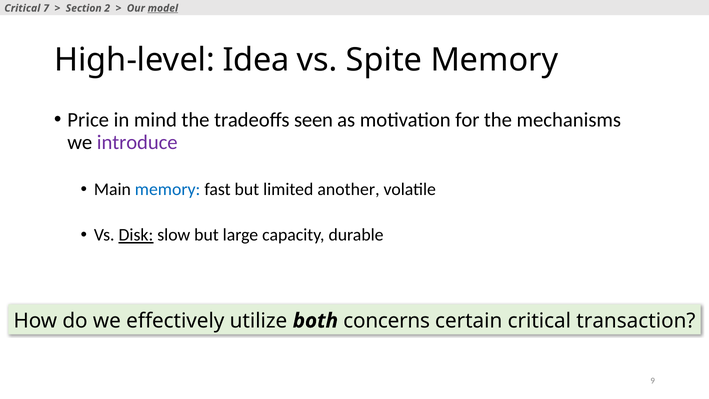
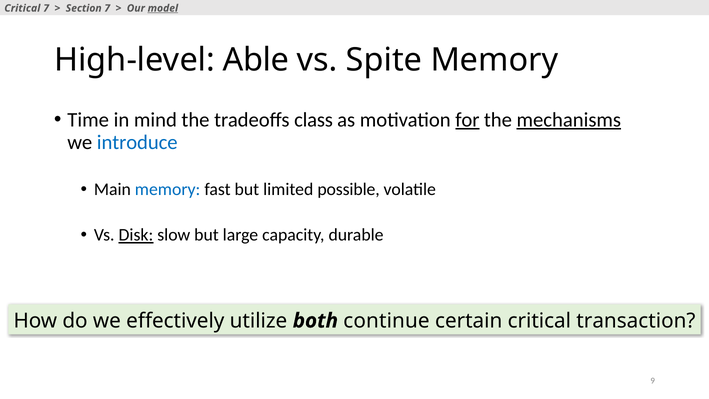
Section 2: 2 -> 7 (107, 8)
Idea: Idea -> Able (256, 60)
Price: Price -> Time (88, 120)
seen: seen -> class (314, 120)
for underline: none -> present (467, 120)
mechanisms underline: none -> present (569, 120)
introduce colour: purple -> blue (137, 142)
another: another -> possible (349, 189)
concerns: concerns -> continue (386, 321)
